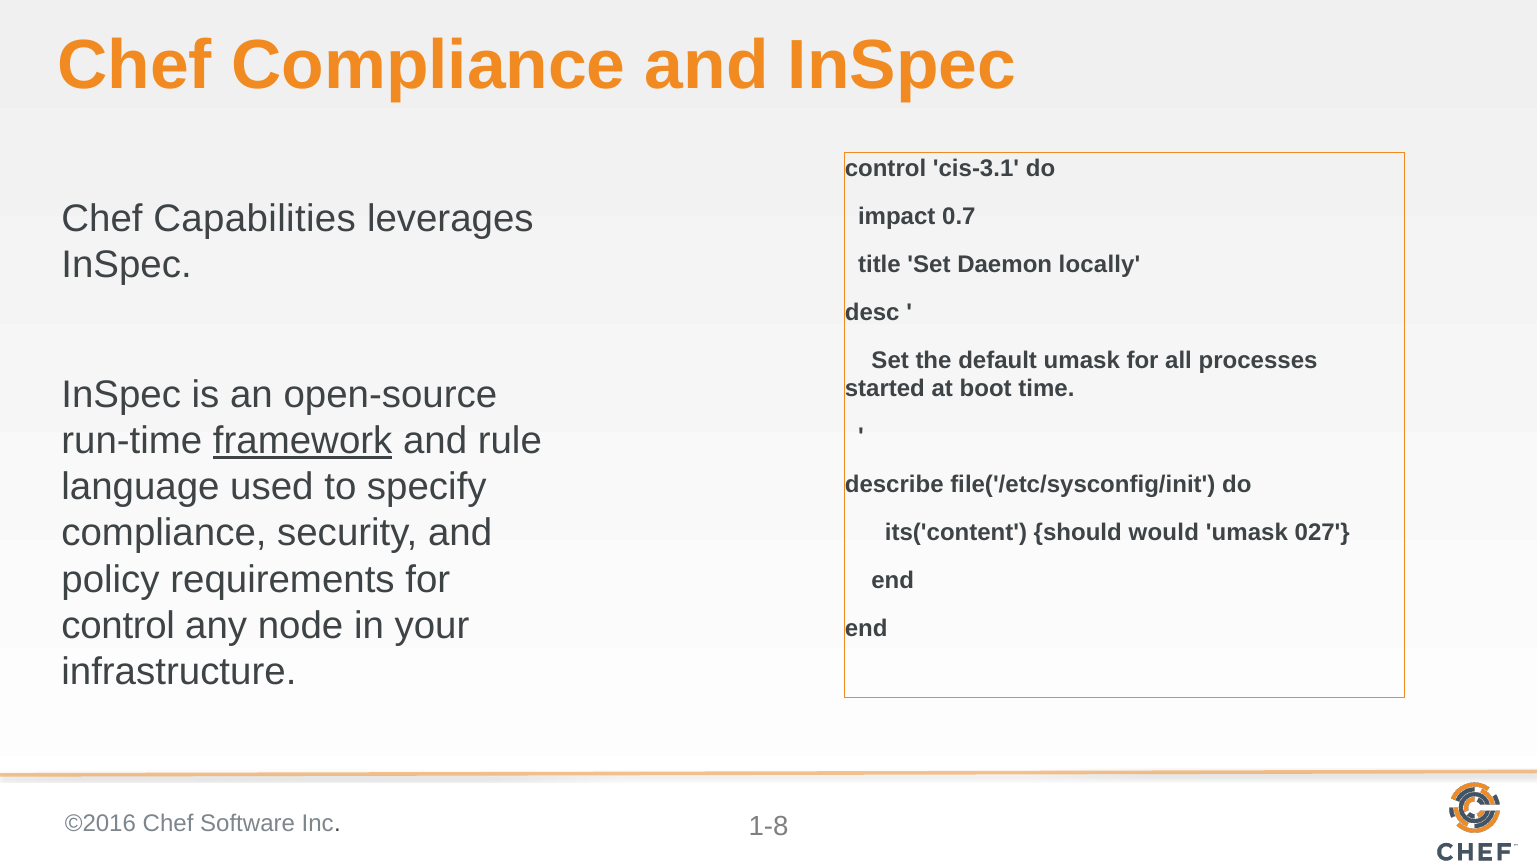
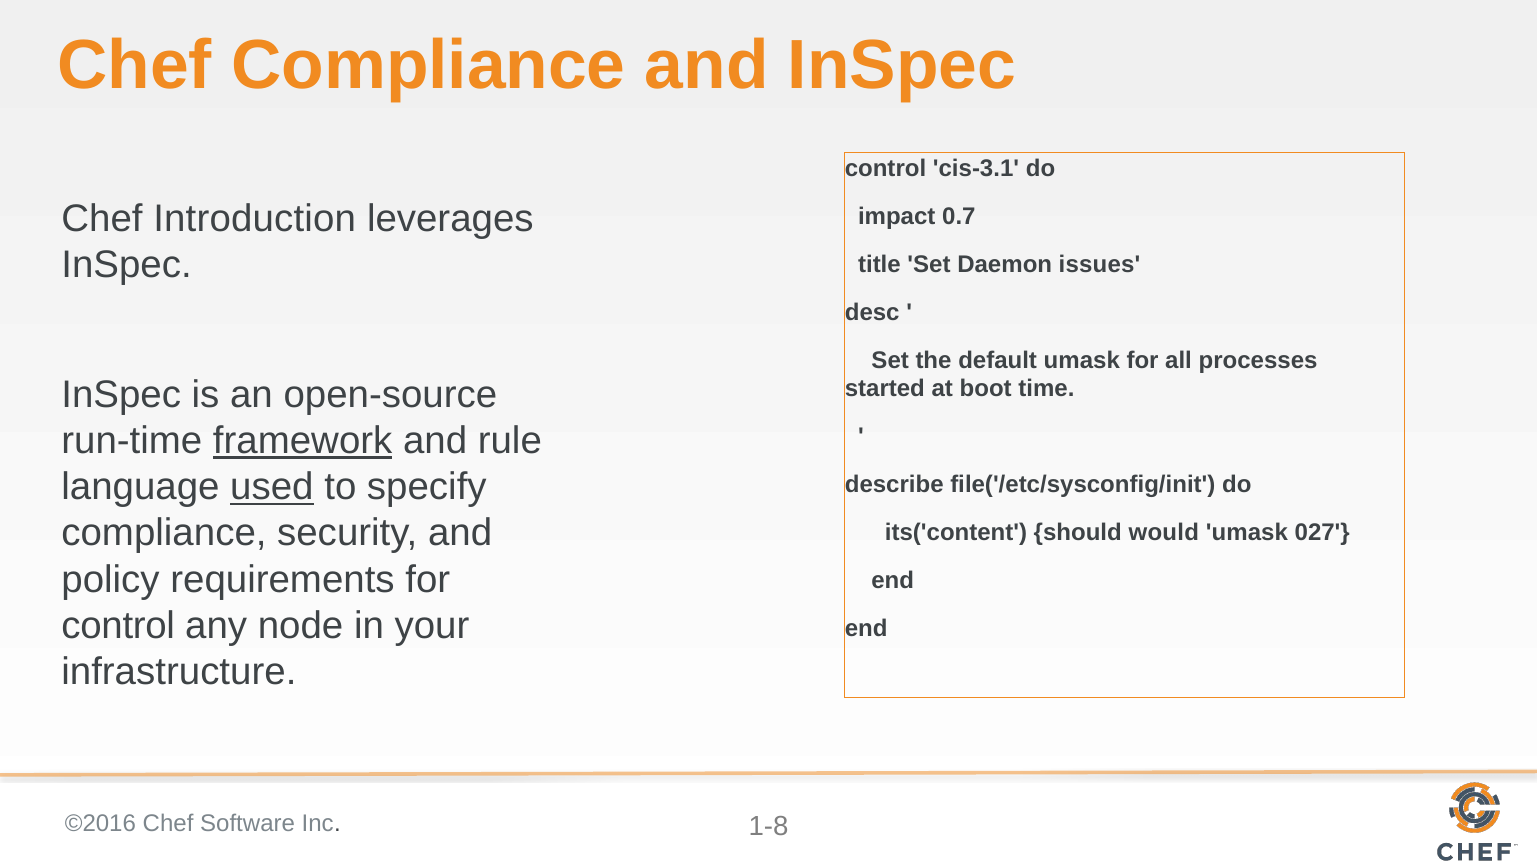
Capabilities: Capabilities -> Introduction (255, 219)
locally: locally -> issues (1100, 264)
used underline: none -> present (272, 488)
